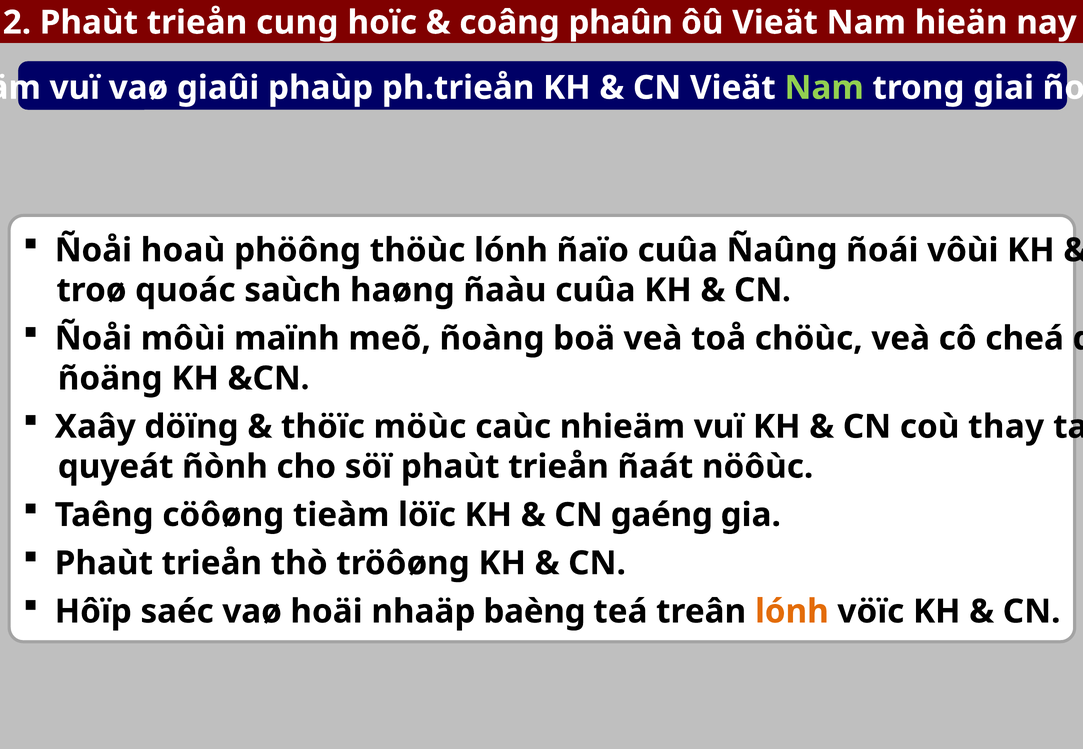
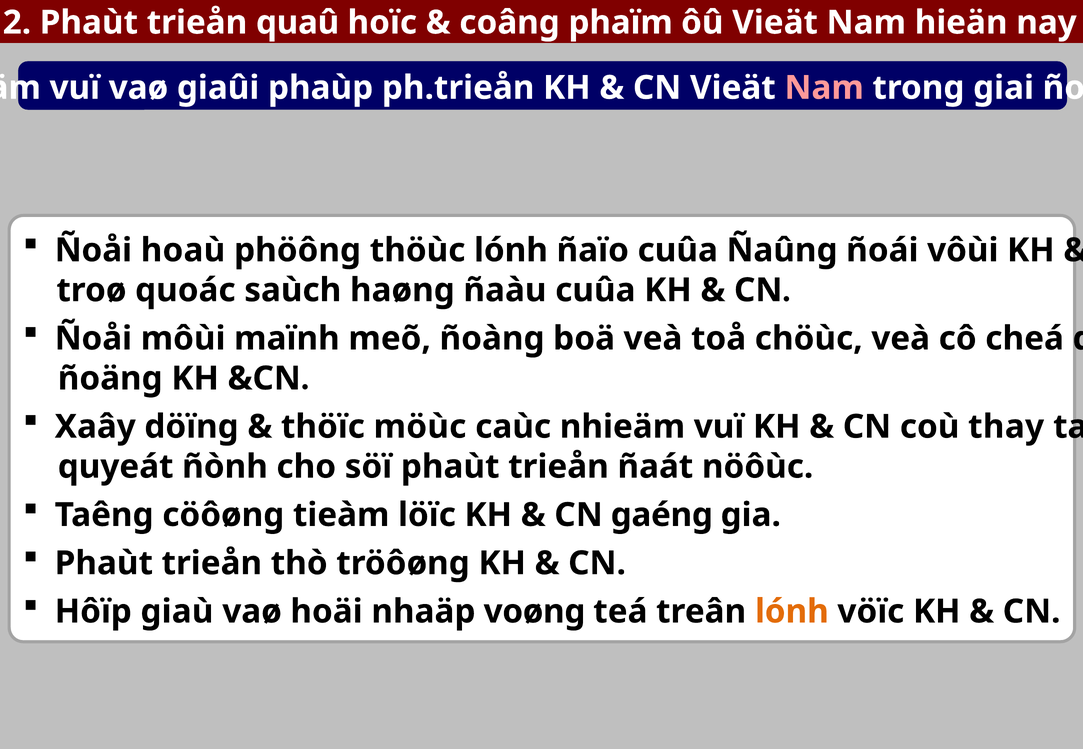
cung: cung -> quaû (298, 23)
phaûn: phaûn -> phaïm (621, 23)
Nam colour: light green -> pink (824, 88)
saéc: saéc -> giaù (177, 611)
baèng: baèng -> voøng (535, 611)
